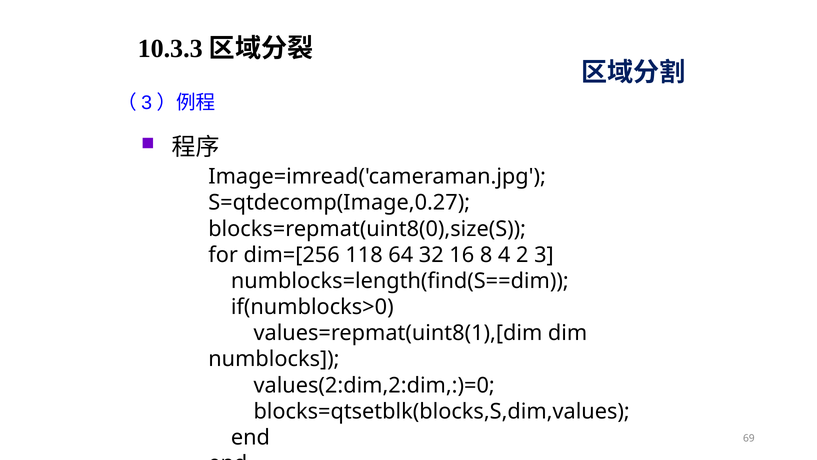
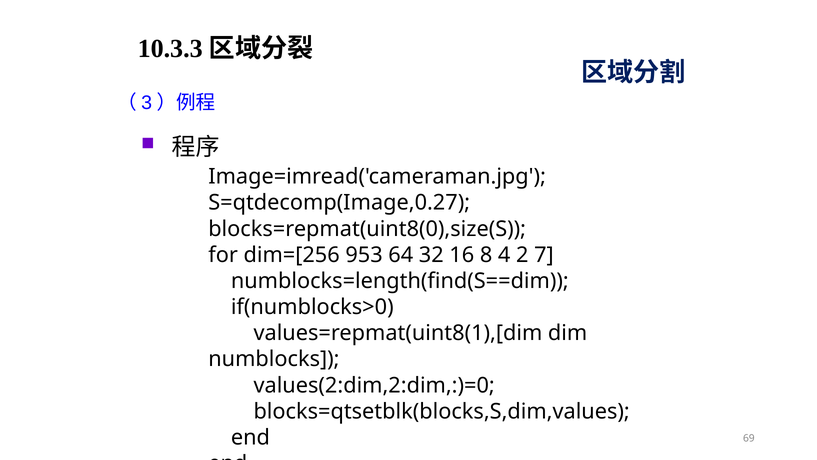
118: 118 -> 953 (364, 255)
3: 3 -> 7 (544, 255)
